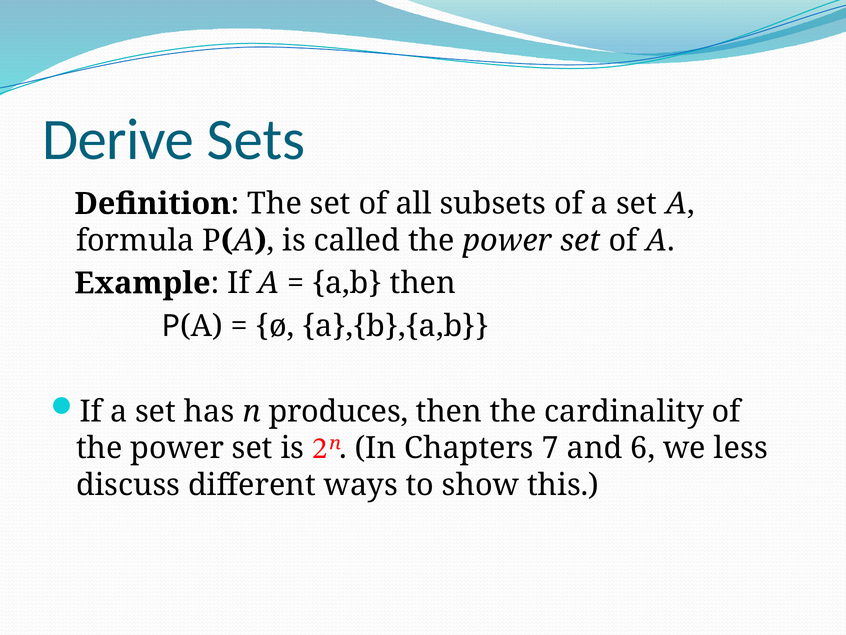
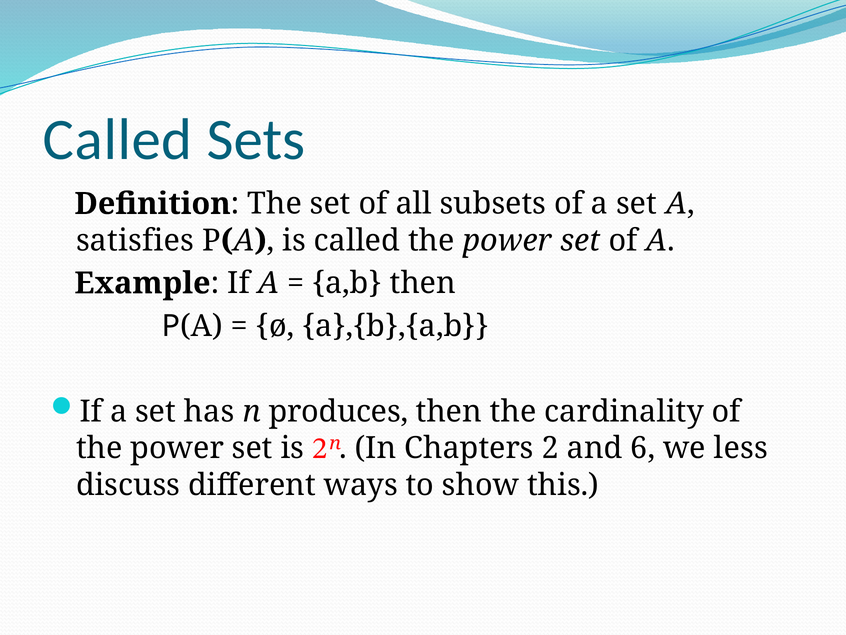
Derive: Derive -> Called (118, 140)
formula: formula -> satisfies (135, 240)
Chapters 7: 7 -> 2 (550, 448)
